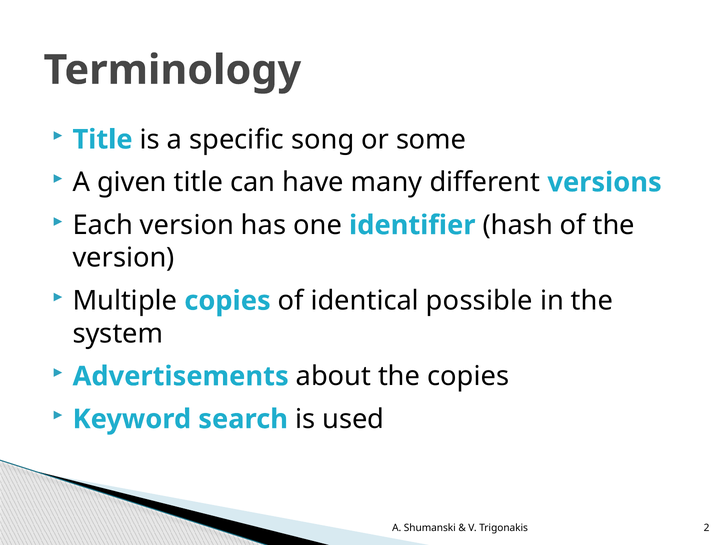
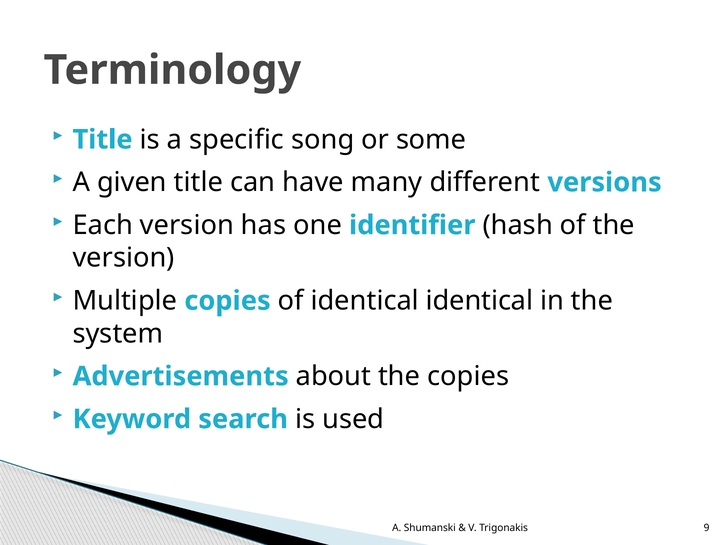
identical possible: possible -> identical (480, 301)
2: 2 -> 9 (707, 528)
